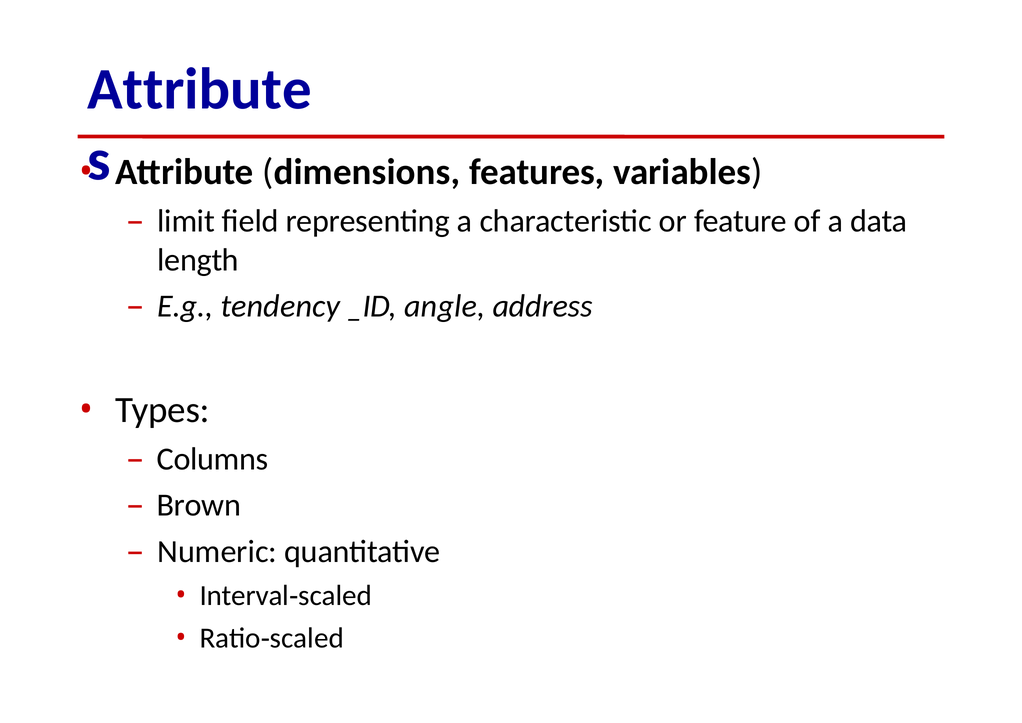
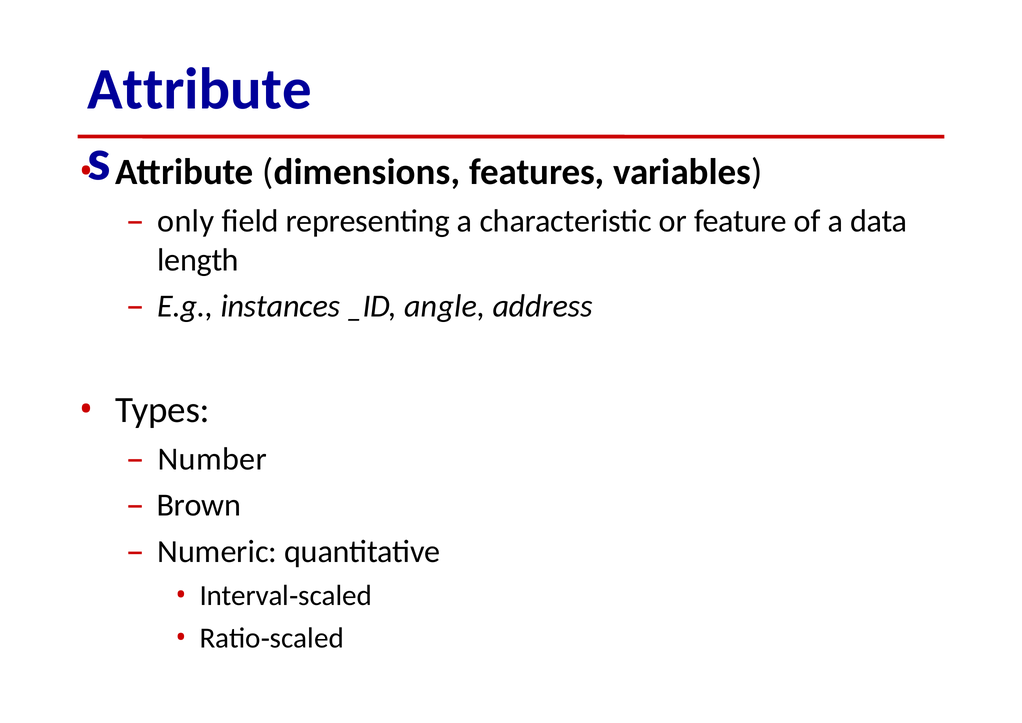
limit: limit -> only (186, 221)
tendency: tendency -> instances (280, 306)
Columns: Columns -> Number (212, 459)
